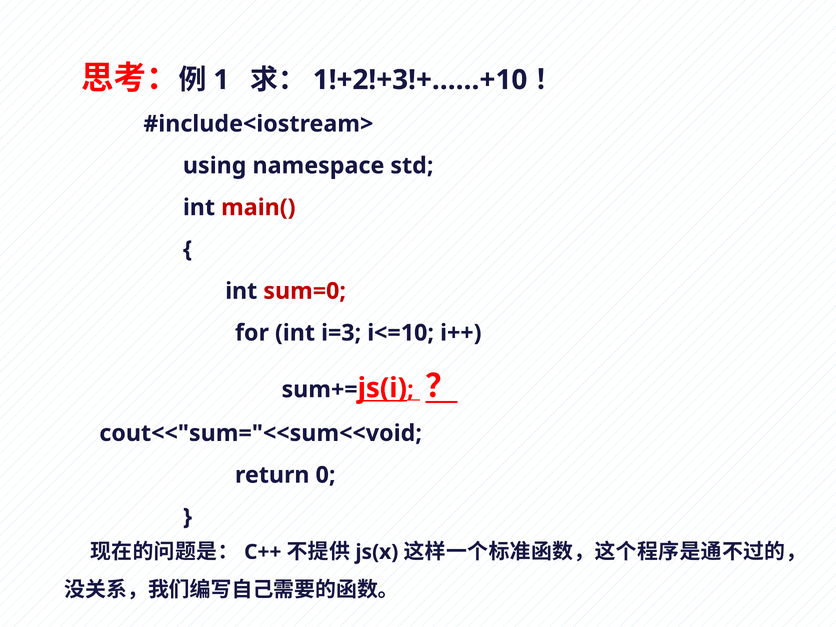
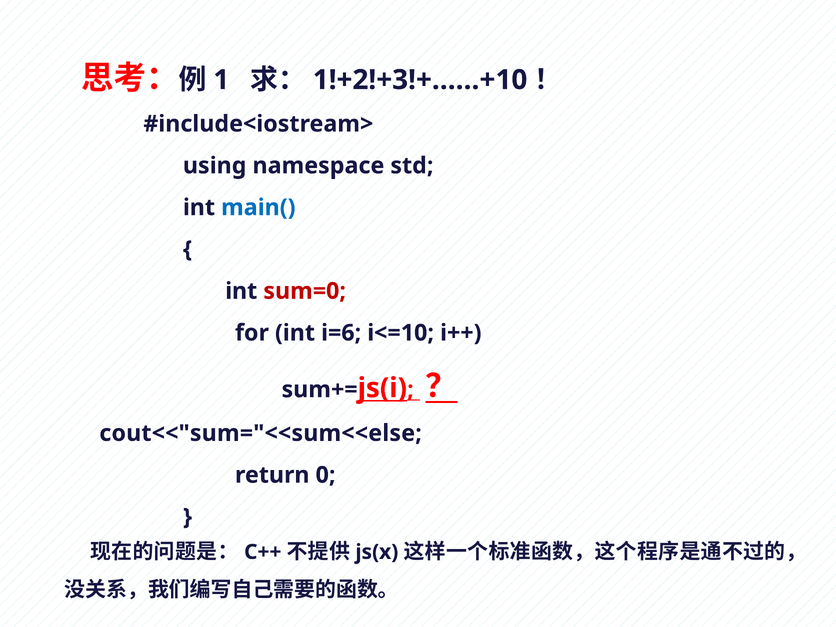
main( colour: red -> blue (258, 207)
i=3: i=3 -> i=6 (341, 333)
cout<<"sum="<<sum<<void: cout<<"sum="<<sum<<void -> cout<<"sum="<<sum<<else (261, 433)
